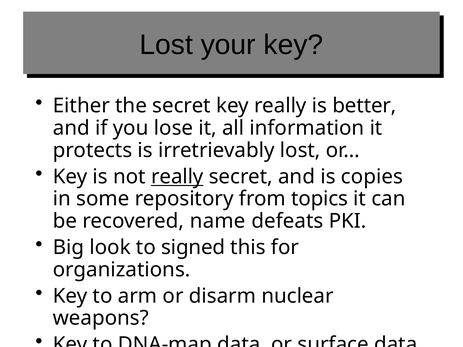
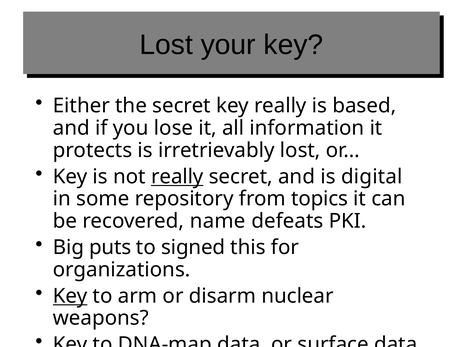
better: better -> based (364, 106)
copies: copies -> digital (372, 177)
look: look -> puts (110, 248)
Key underline: none -> present (70, 296)
